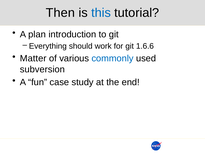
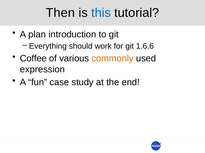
Matter: Matter -> Coffee (33, 59)
commonly colour: blue -> orange (113, 59)
subversion: subversion -> expression (42, 70)
